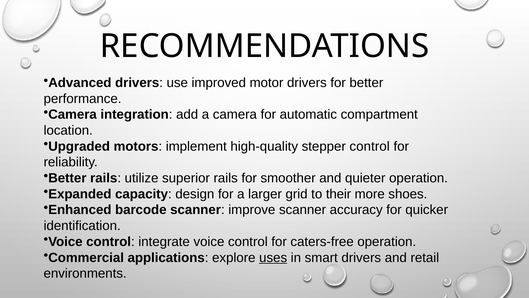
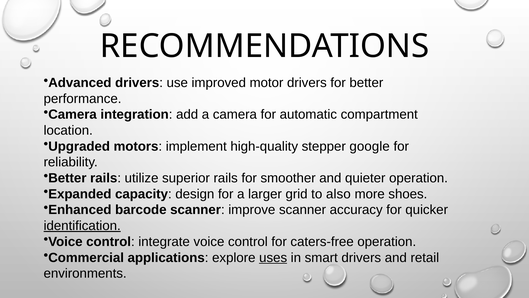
stepper control: control -> google (370, 146)
their: their -> also (338, 194)
identification underline: none -> present (82, 226)
